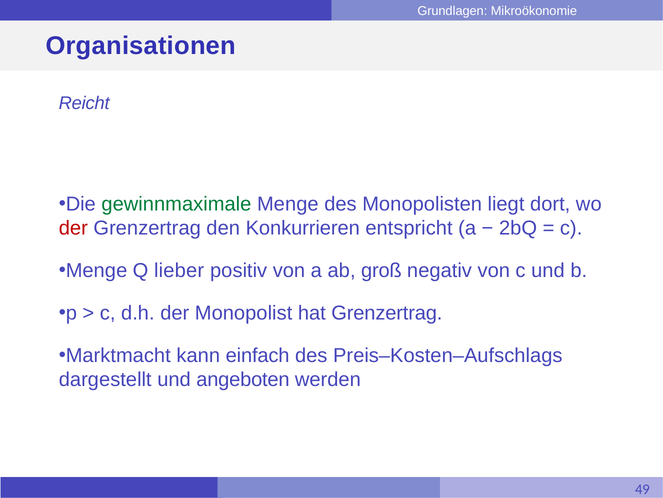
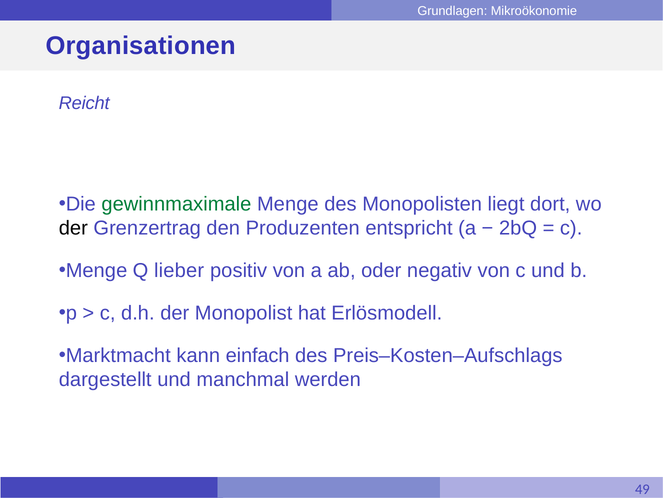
der colour: red -> black (73, 228)
Konkurrieren: Konkurrieren -> Produzenten (303, 228)
groß: groß -> oder (381, 271)
hat Grenzertrag: Grenzertrag -> Erlösmodell (387, 313)
angeboten: angeboten -> manchmal (243, 379)
